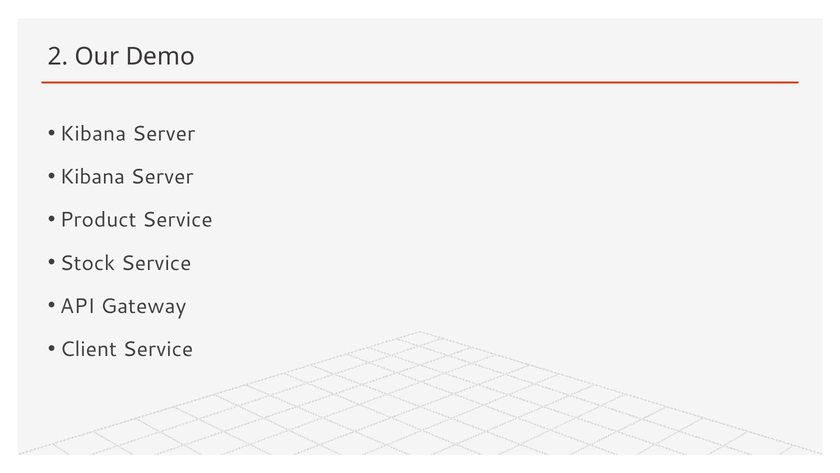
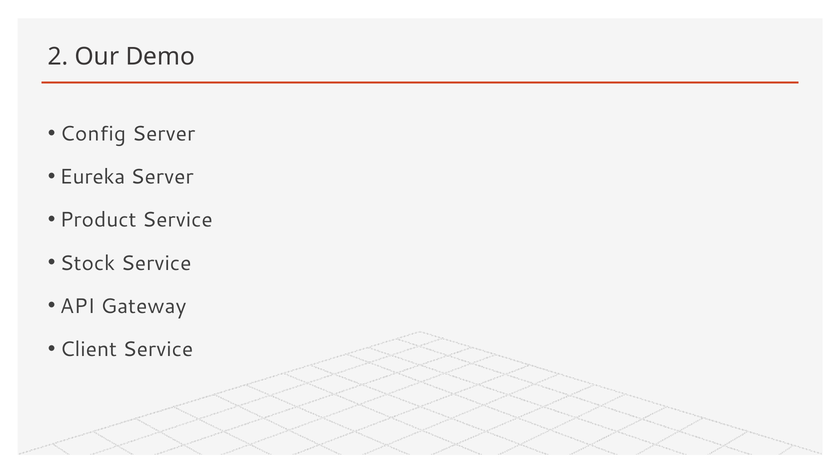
Kibana: Kibana -> Config (93, 134)
Kibana: Kibana -> Eureka (92, 177)
